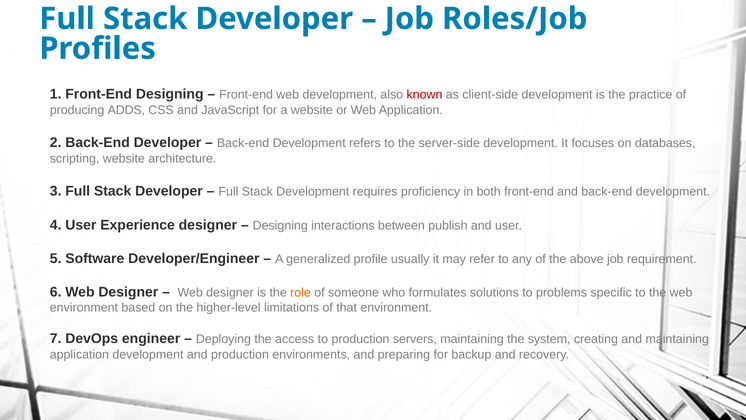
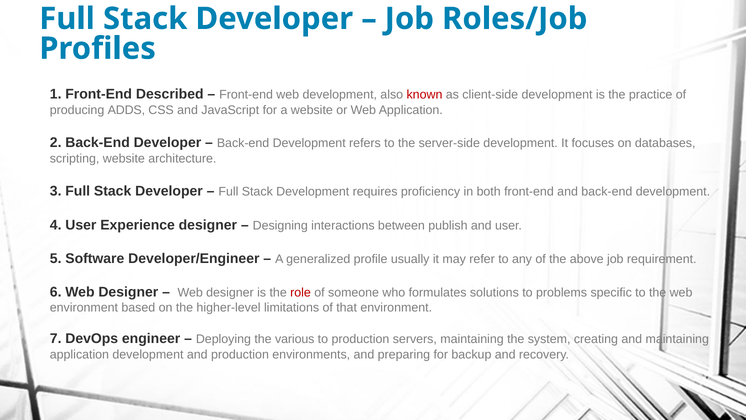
Front-End Designing: Designing -> Described (170, 94)
role colour: orange -> red (300, 292)
access: access -> various (295, 339)
